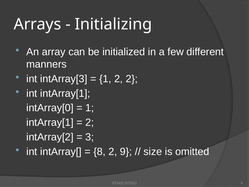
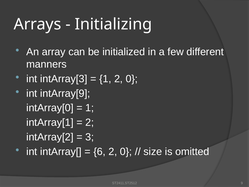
1 2 2: 2 -> 0 (132, 79)
int intArray[1: intArray[1 -> intArray[9 (65, 93)
8: 8 -> 6 (99, 151)
9: 9 -> 0 (126, 151)
